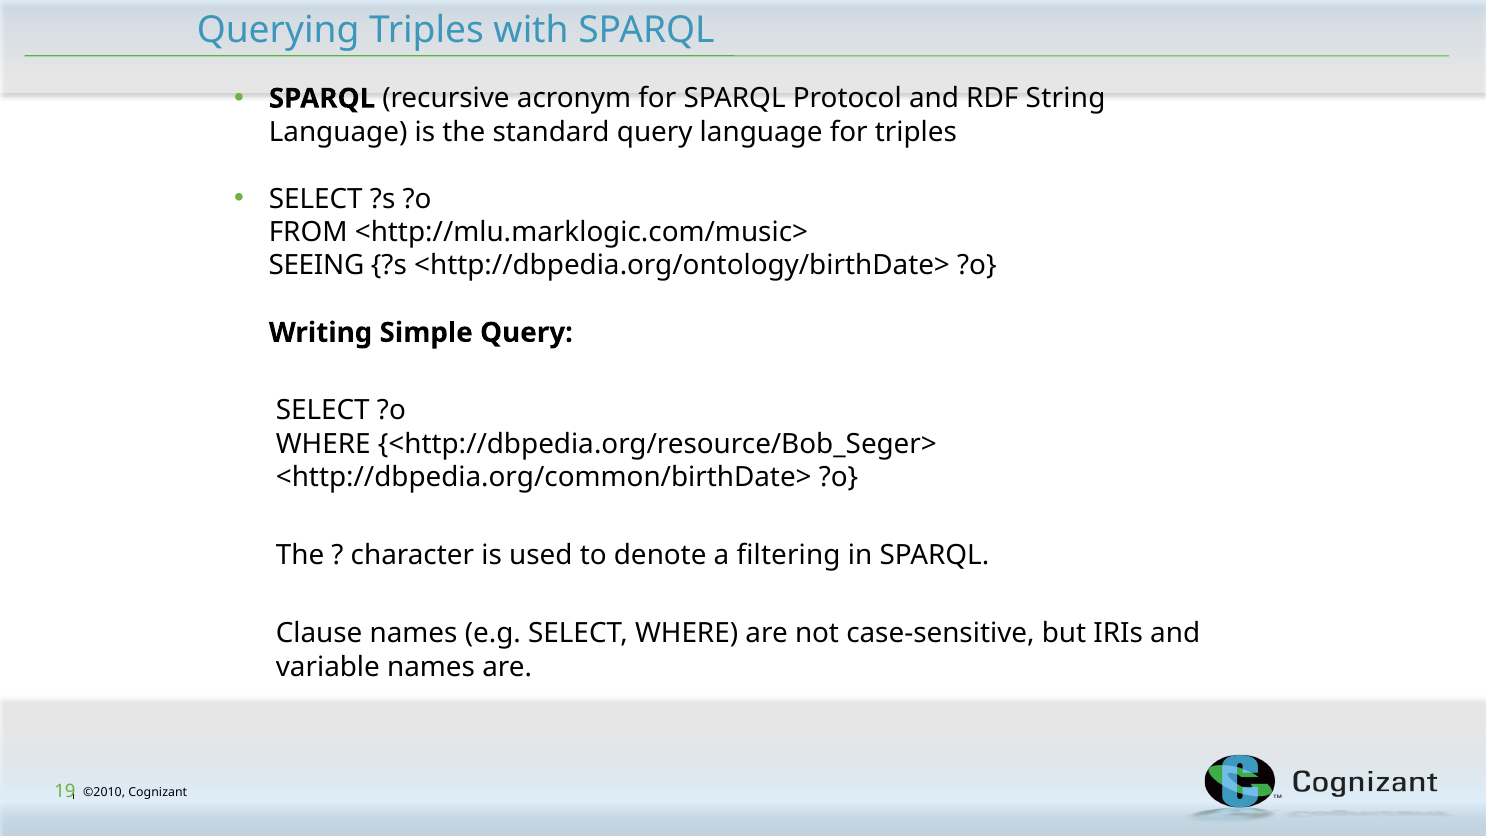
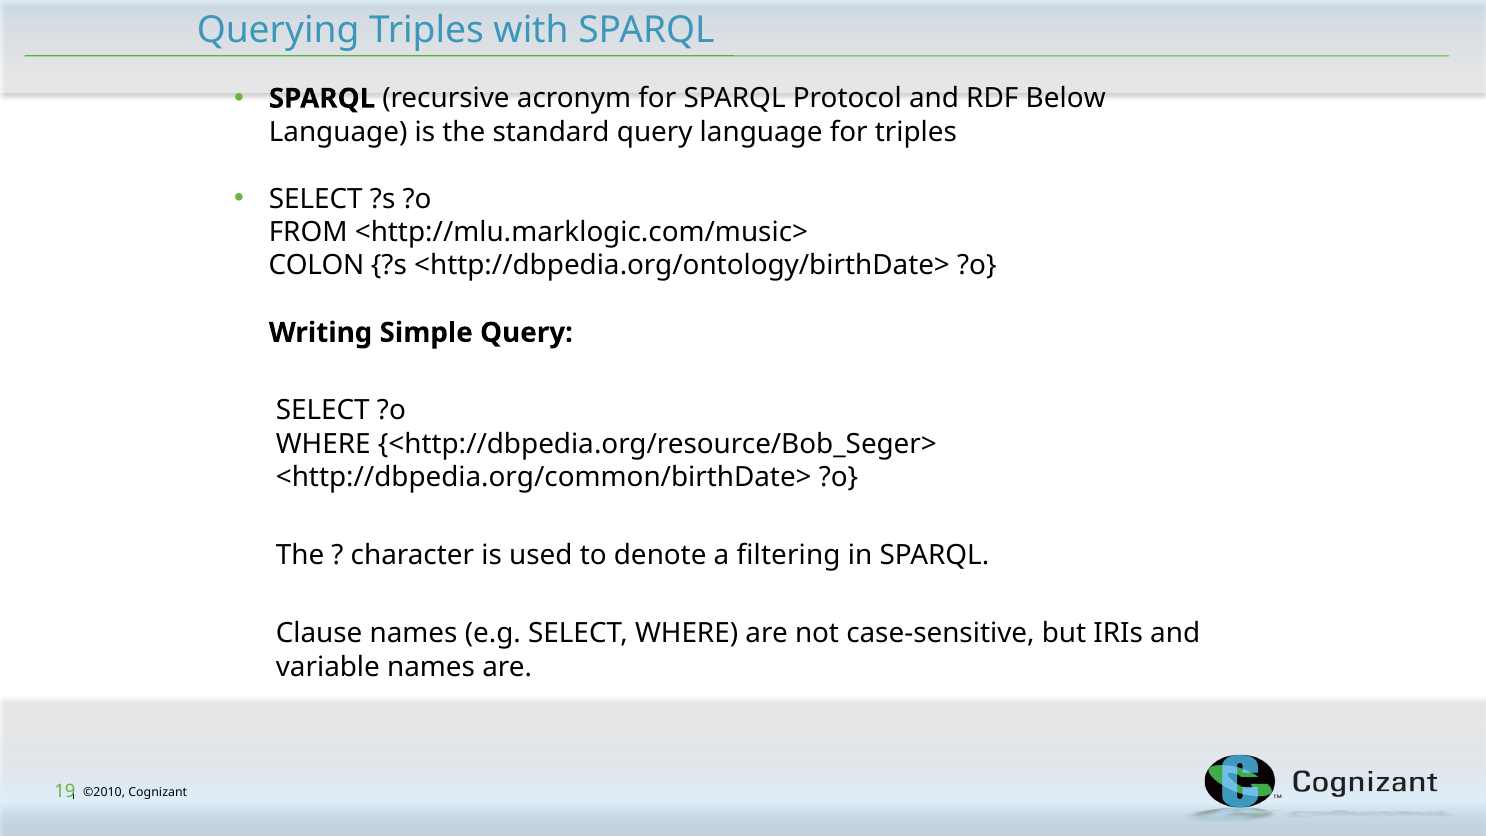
String: String -> Below (1066, 99)
SEEING: SEEING -> COLON (316, 266)
